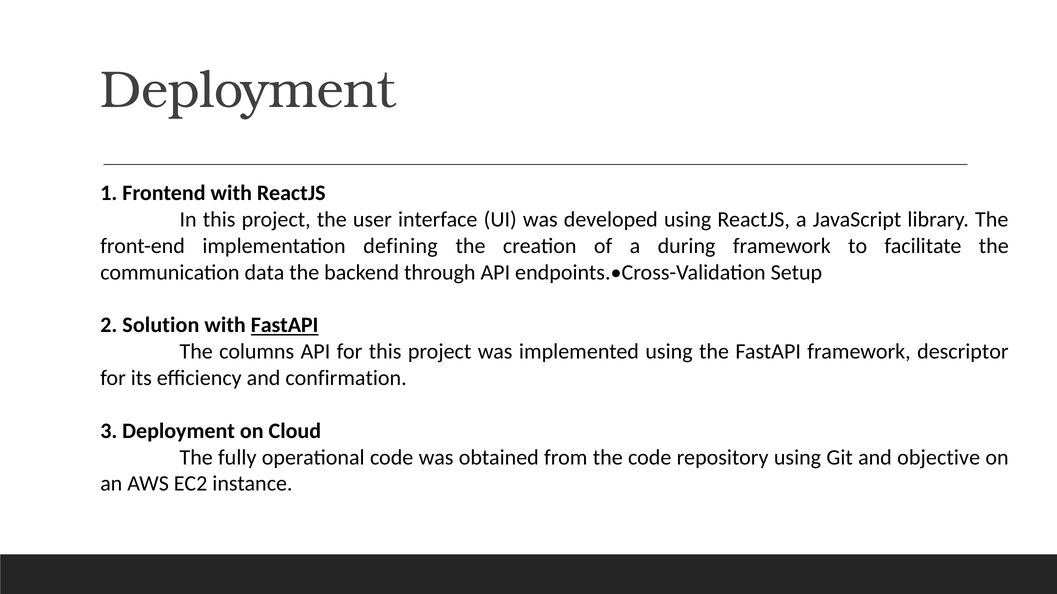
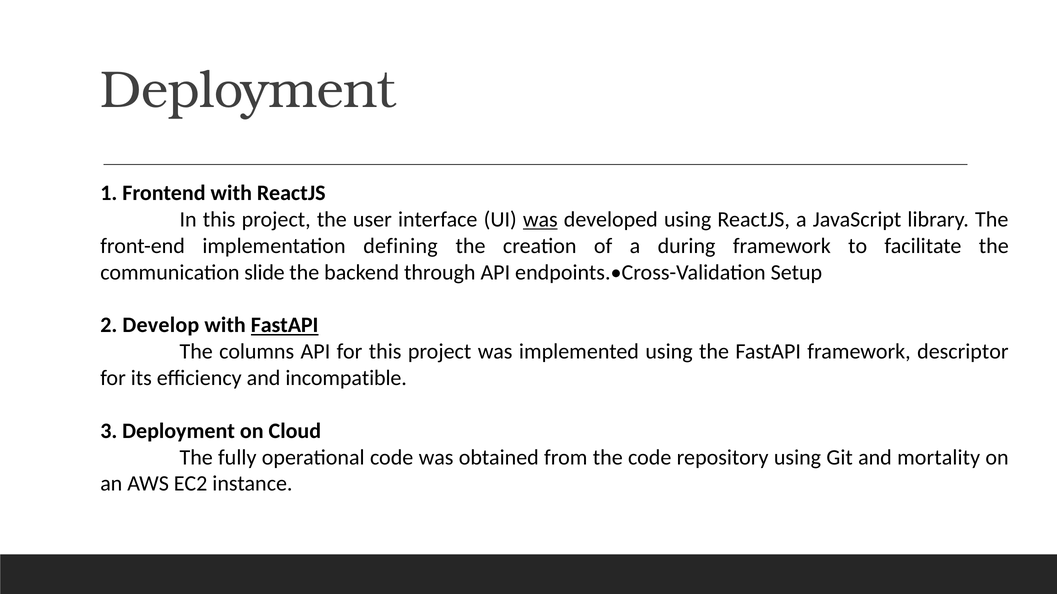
was underline: none -> present (540, 220)
data: data -> slide (265, 273)
Solution: Solution -> Develop (161, 325)
confirmation: confirmation -> incompatible (346, 378)
objective: objective -> mortality (939, 458)
